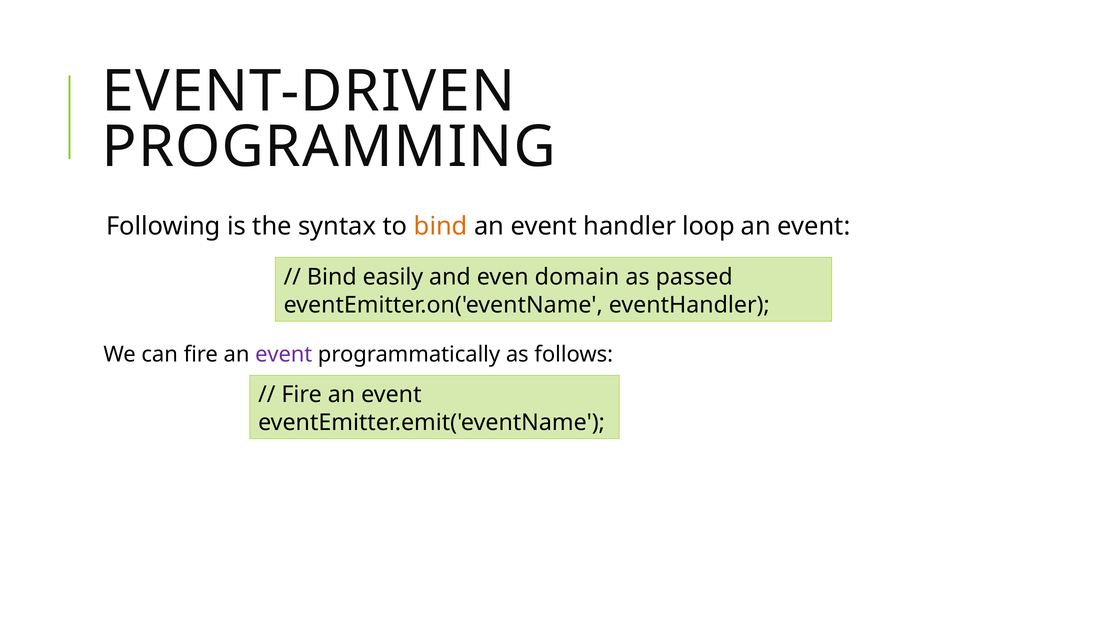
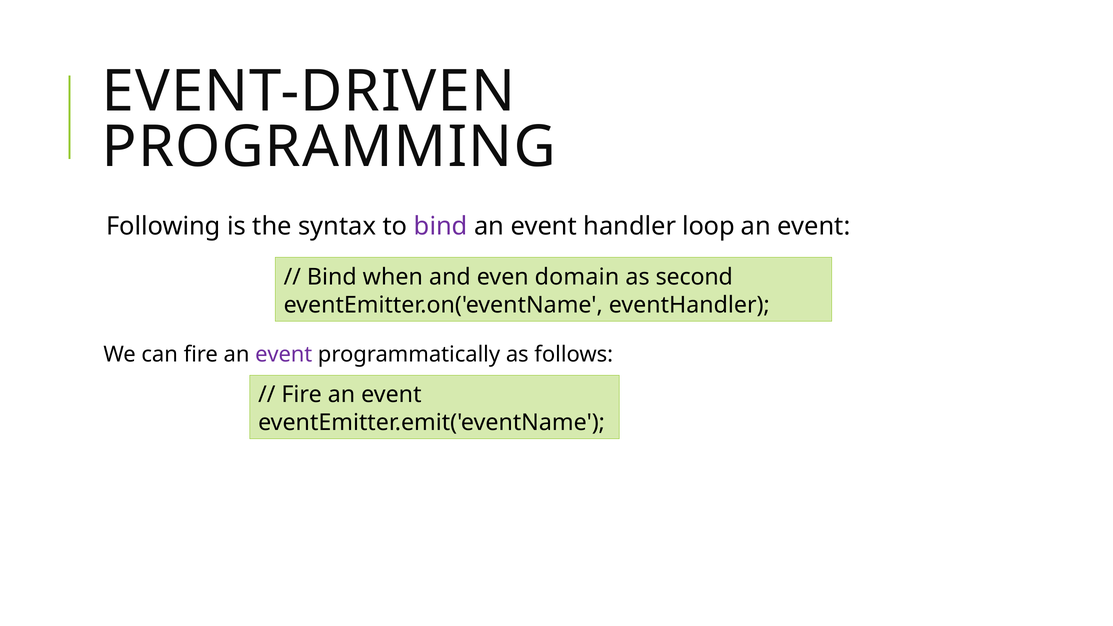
bind colour: orange -> purple (441, 226)
easily: easily -> when (393, 277)
passed: passed -> second (694, 277)
